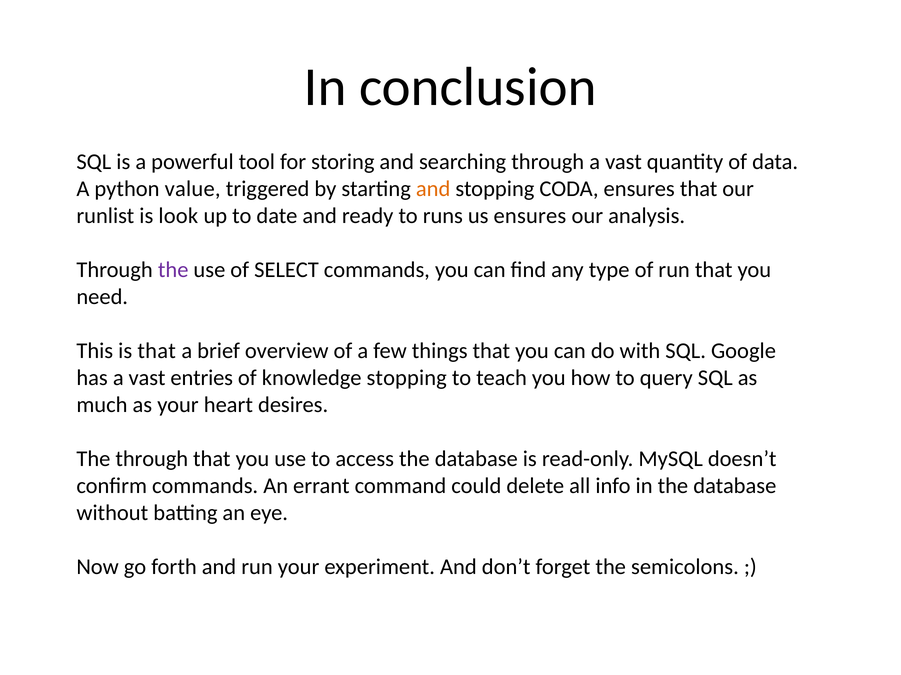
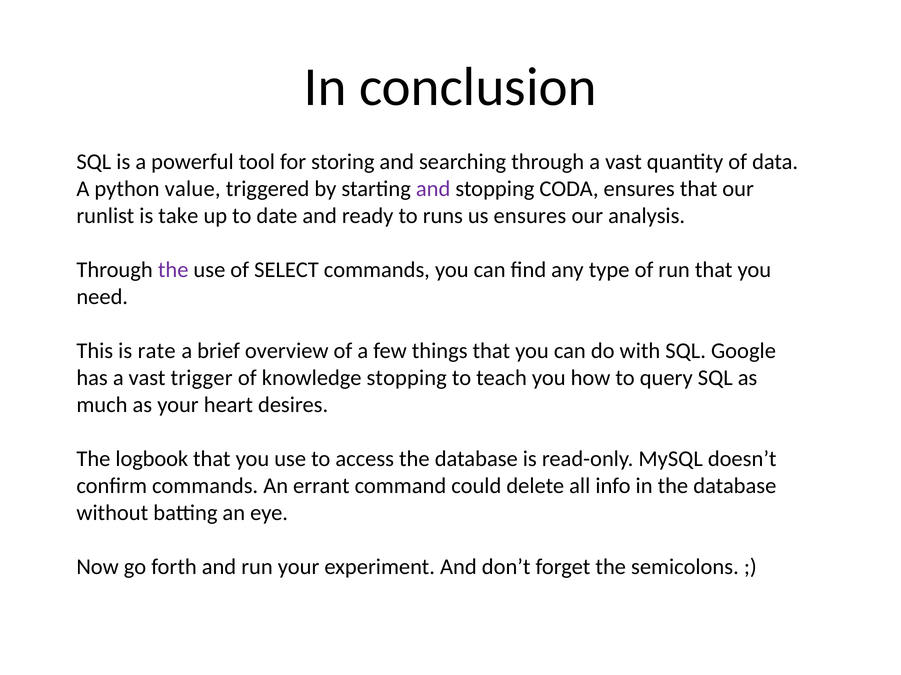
and colour: orange -> purple (433, 189)
look: look -> take (178, 216)
is that: that -> rate (157, 351)
entries: entries -> trigger (202, 378)
The through: through -> logbook (152, 459)
